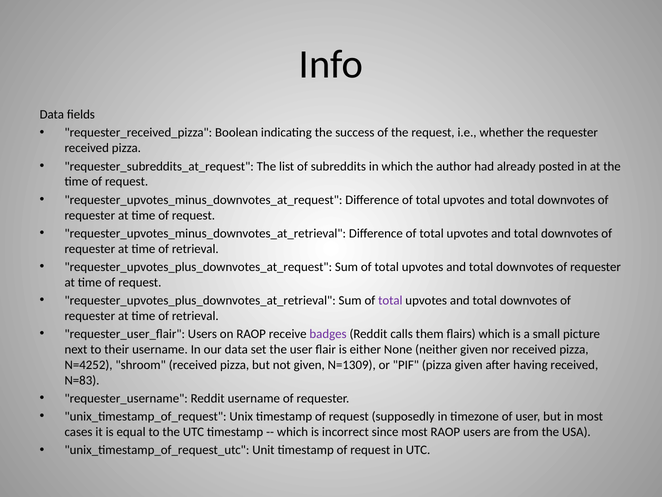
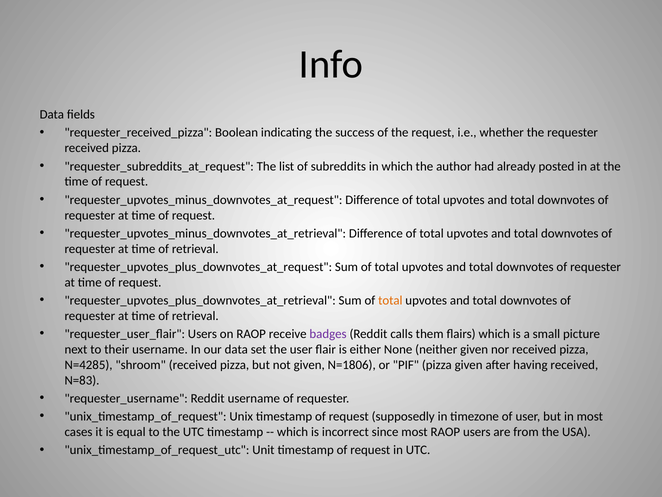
total colour: purple -> orange (390, 300)
N=4252: N=4252 -> N=4285 (89, 364)
N=1309: N=1309 -> N=1806 (352, 364)
